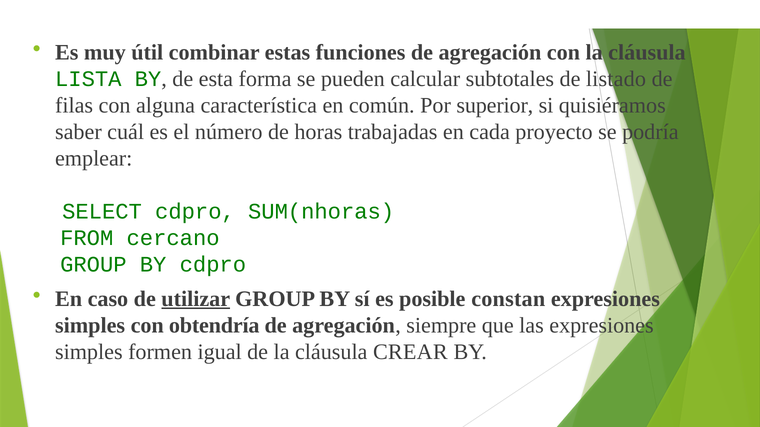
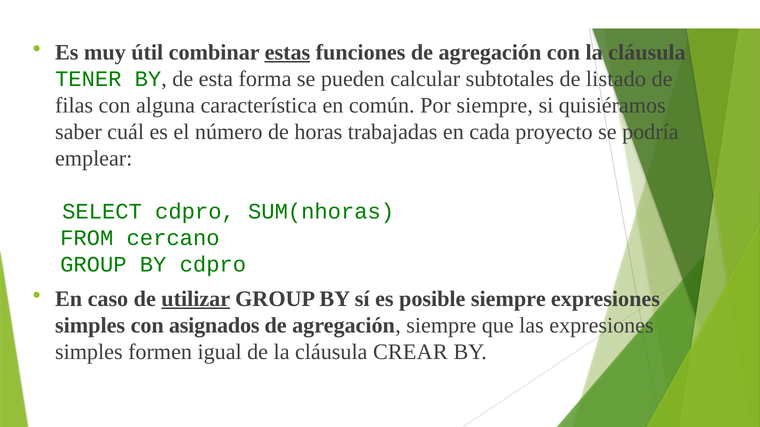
estas underline: none -> present (287, 52)
LISTA: LISTA -> TENER (88, 79)
Por superior: superior -> siempre (495, 105)
posible constan: constan -> siempre (508, 299)
obtendría: obtendría -> asignados (214, 326)
